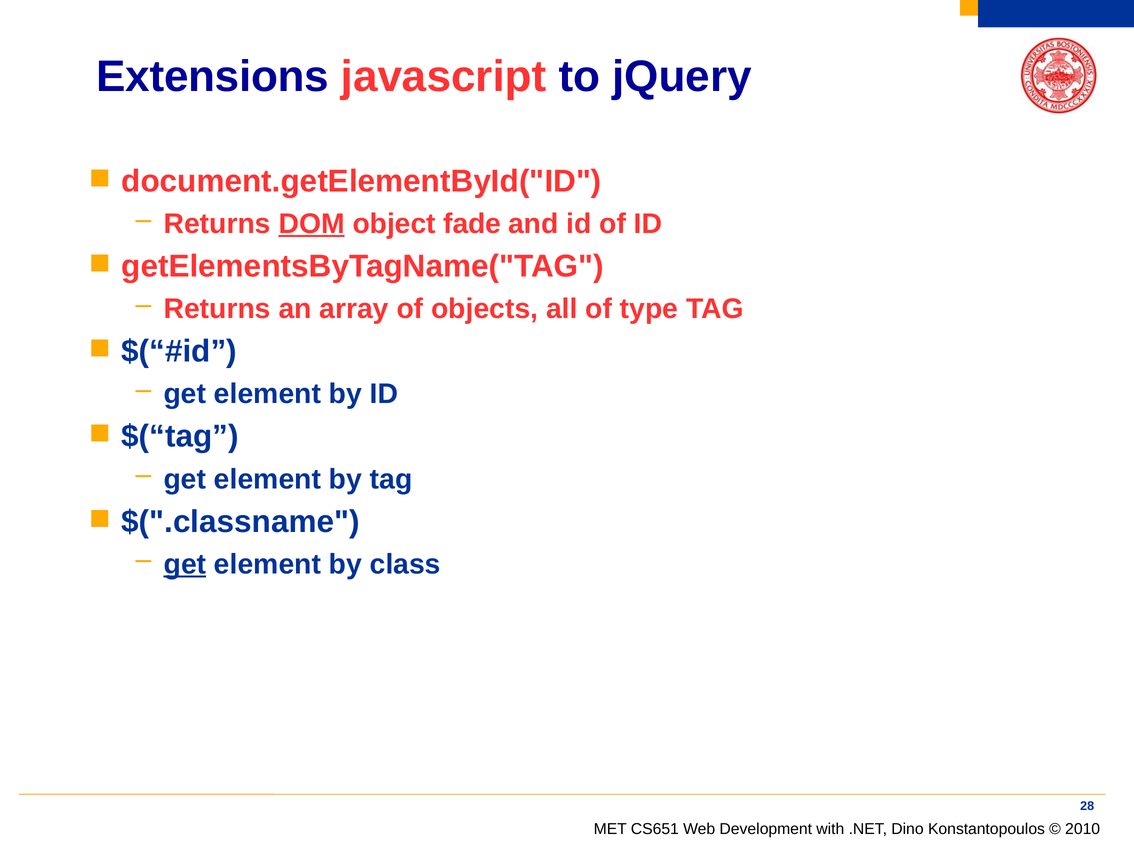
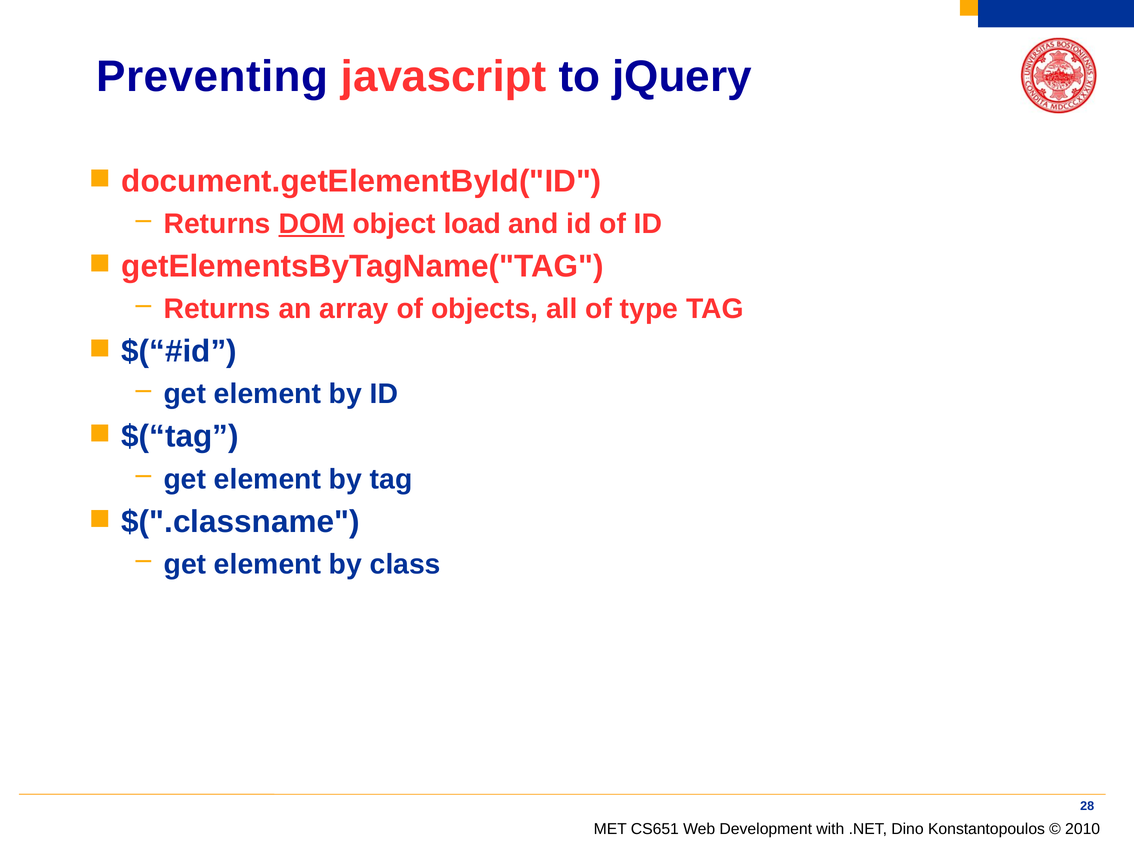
Extensions: Extensions -> Preventing (212, 77)
fade: fade -> load (472, 224)
get underline: present -> none (185, 564)
